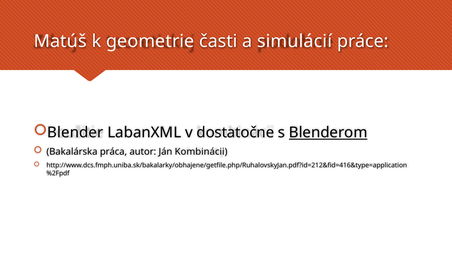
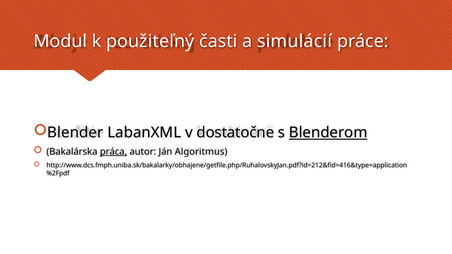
Matúš: Matúš -> Modul (60, 41)
geometrie: geometrie -> použiteľný (150, 41)
práca underline: none -> present (114, 152)
Kombinácii: Kombinácii -> Algoritmus (201, 152)
